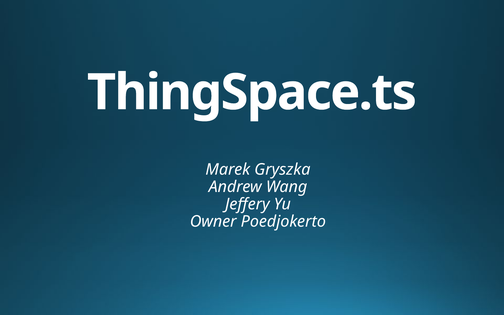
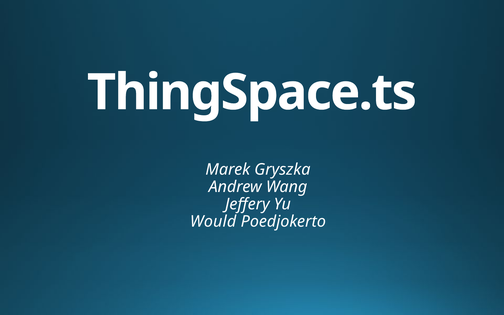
Owner: Owner -> Would (213, 222)
